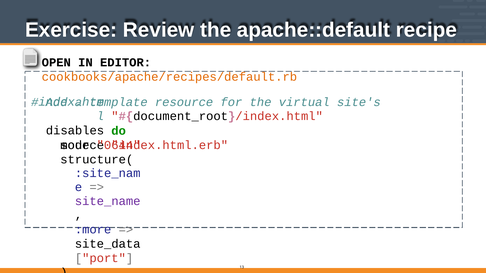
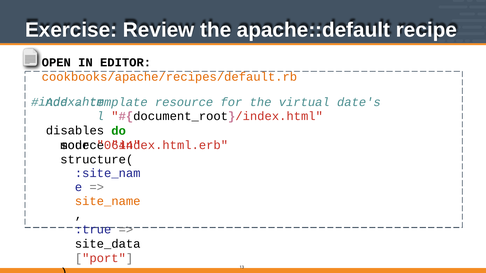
site's: site's -> date's (359, 102)
site_name colour: purple -> orange (108, 201)
:more: :more -> :true (93, 230)
